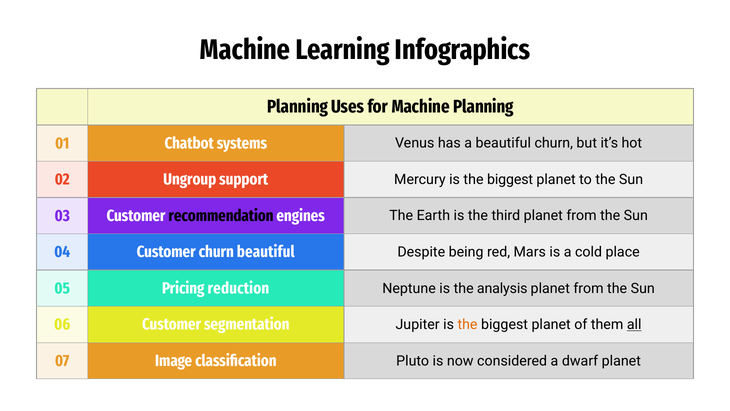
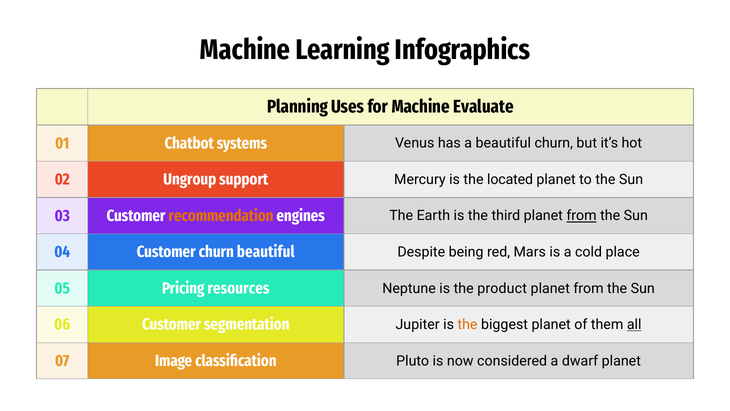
Machine Planning: Planning -> Evaluate (483, 107)
Mercury is the biggest: biggest -> located (510, 179)
recommendation colour: black -> orange (221, 216)
from underline: none -> present (581, 216)
reduction: reduction -> resources (238, 288)
analysis: analysis -> product (502, 288)
